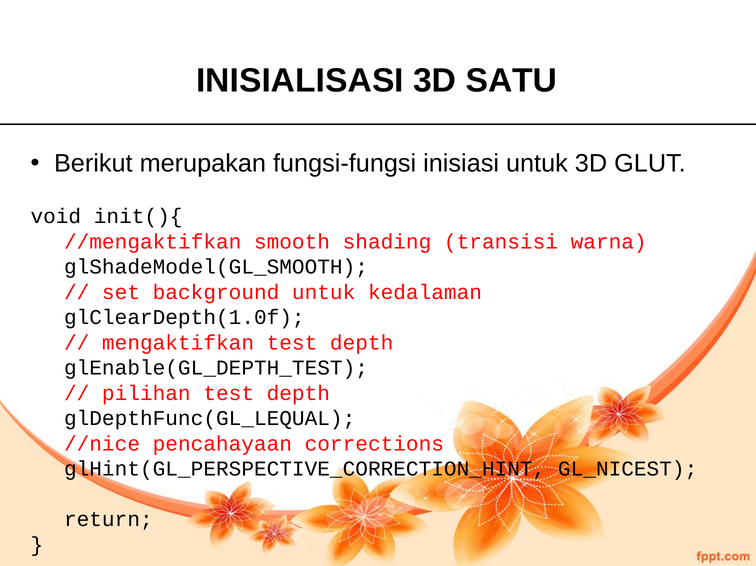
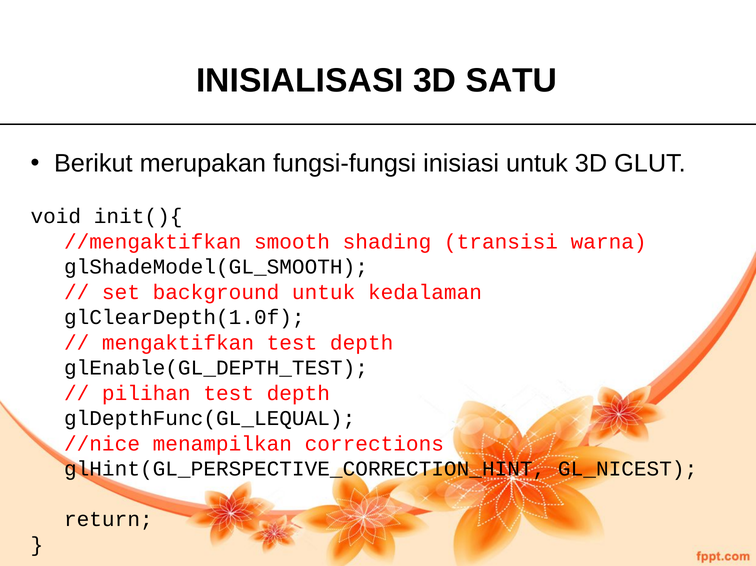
pencahayaan: pencahayaan -> menampilkan (222, 444)
